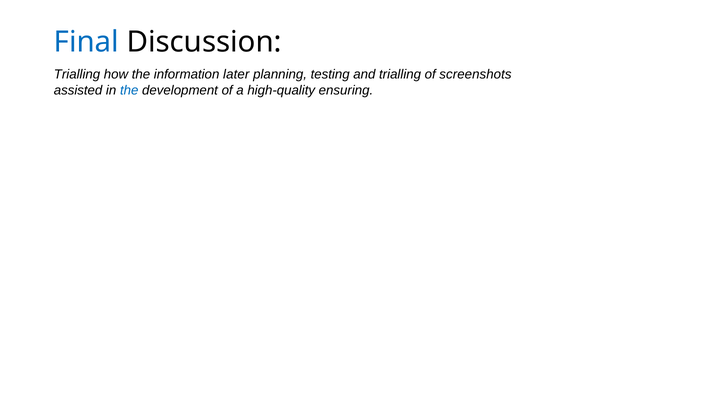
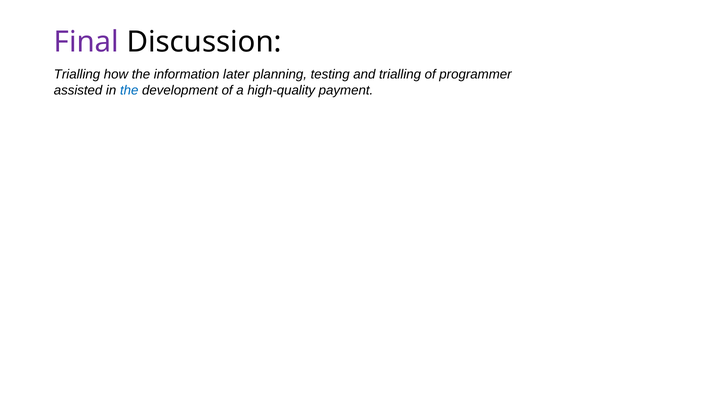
Final colour: blue -> purple (86, 42)
screenshots: screenshots -> programmer (475, 75)
ensuring: ensuring -> payment (346, 90)
